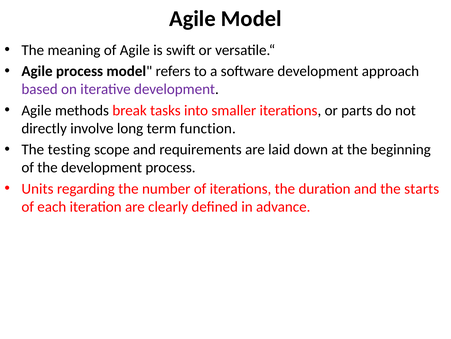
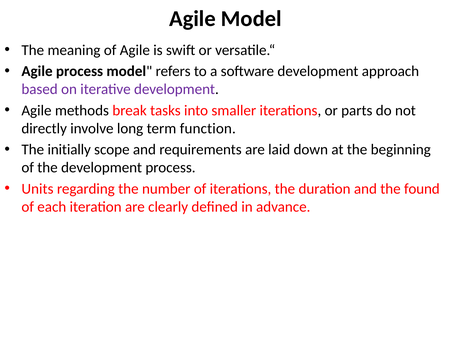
testing: testing -> initially (69, 149)
starts: starts -> found (422, 188)
